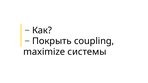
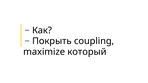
системы: системы -> который (87, 52)
